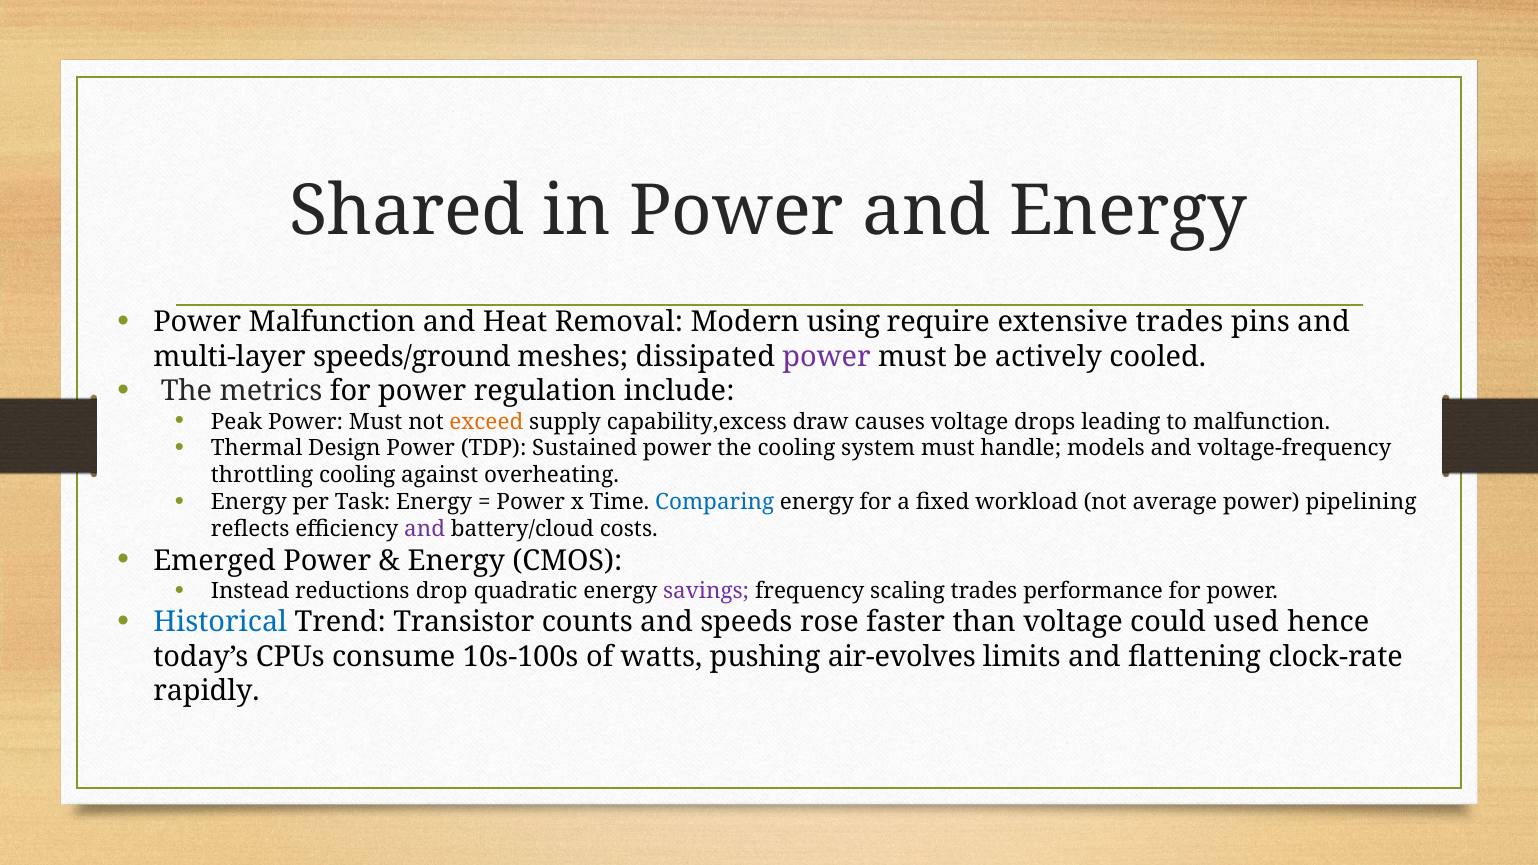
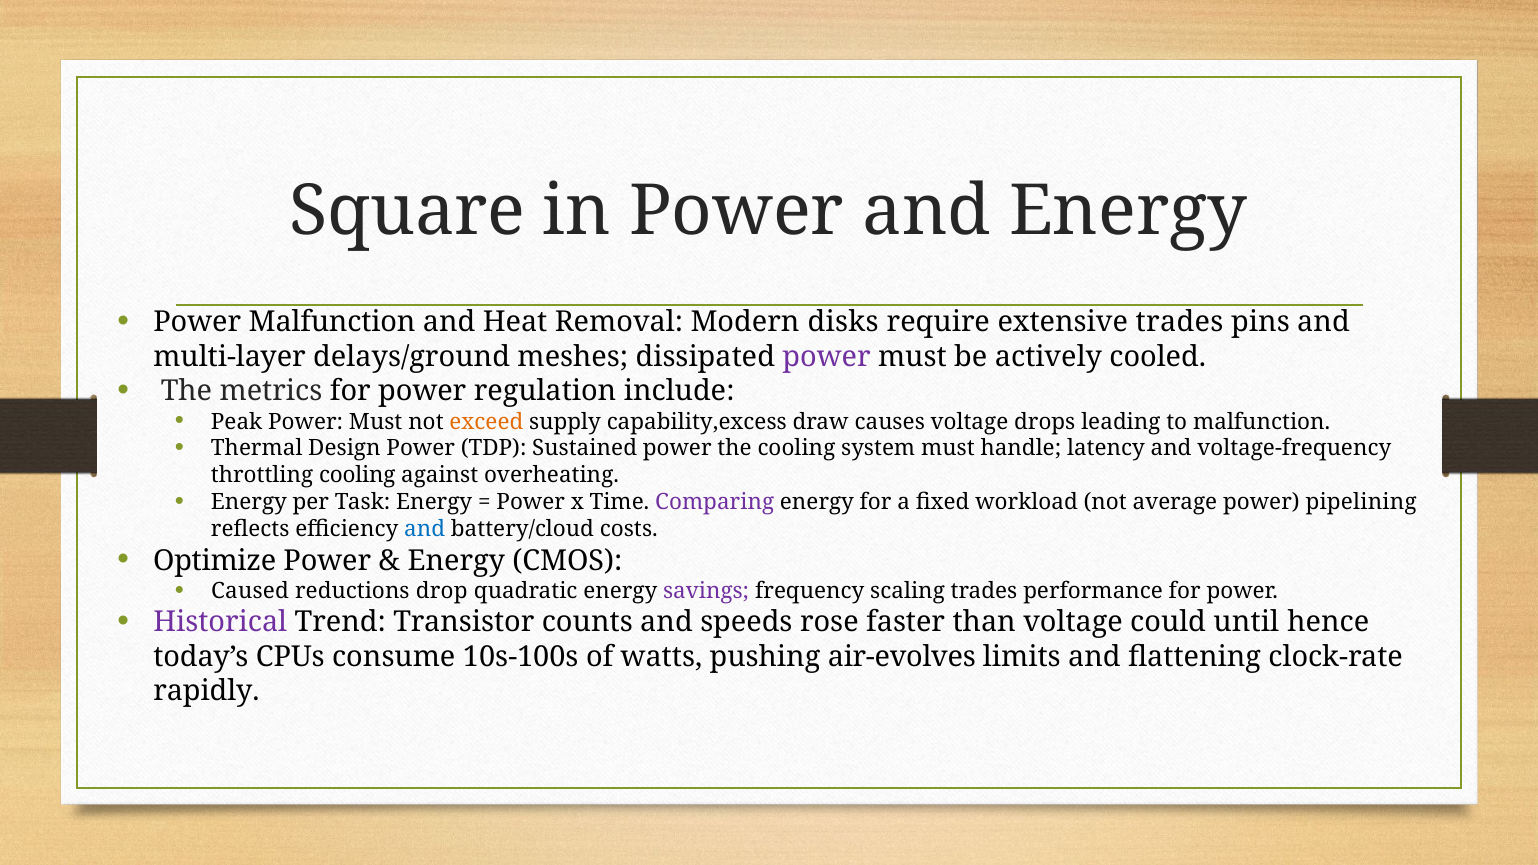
Shared: Shared -> Square (407, 211)
using: using -> disks (843, 322)
speeds/ground: speeds/ground -> delays/ground (412, 357)
models: models -> latency (1106, 449)
Comparing colour: blue -> purple (715, 502)
and colour: purple -> blue (425, 529)
Emerged: Emerged -> Optimize (215, 561)
Instead: Instead -> Caused (250, 591)
Historical colour: blue -> purple (220, 622)
used: used -> until (1246, 622)
